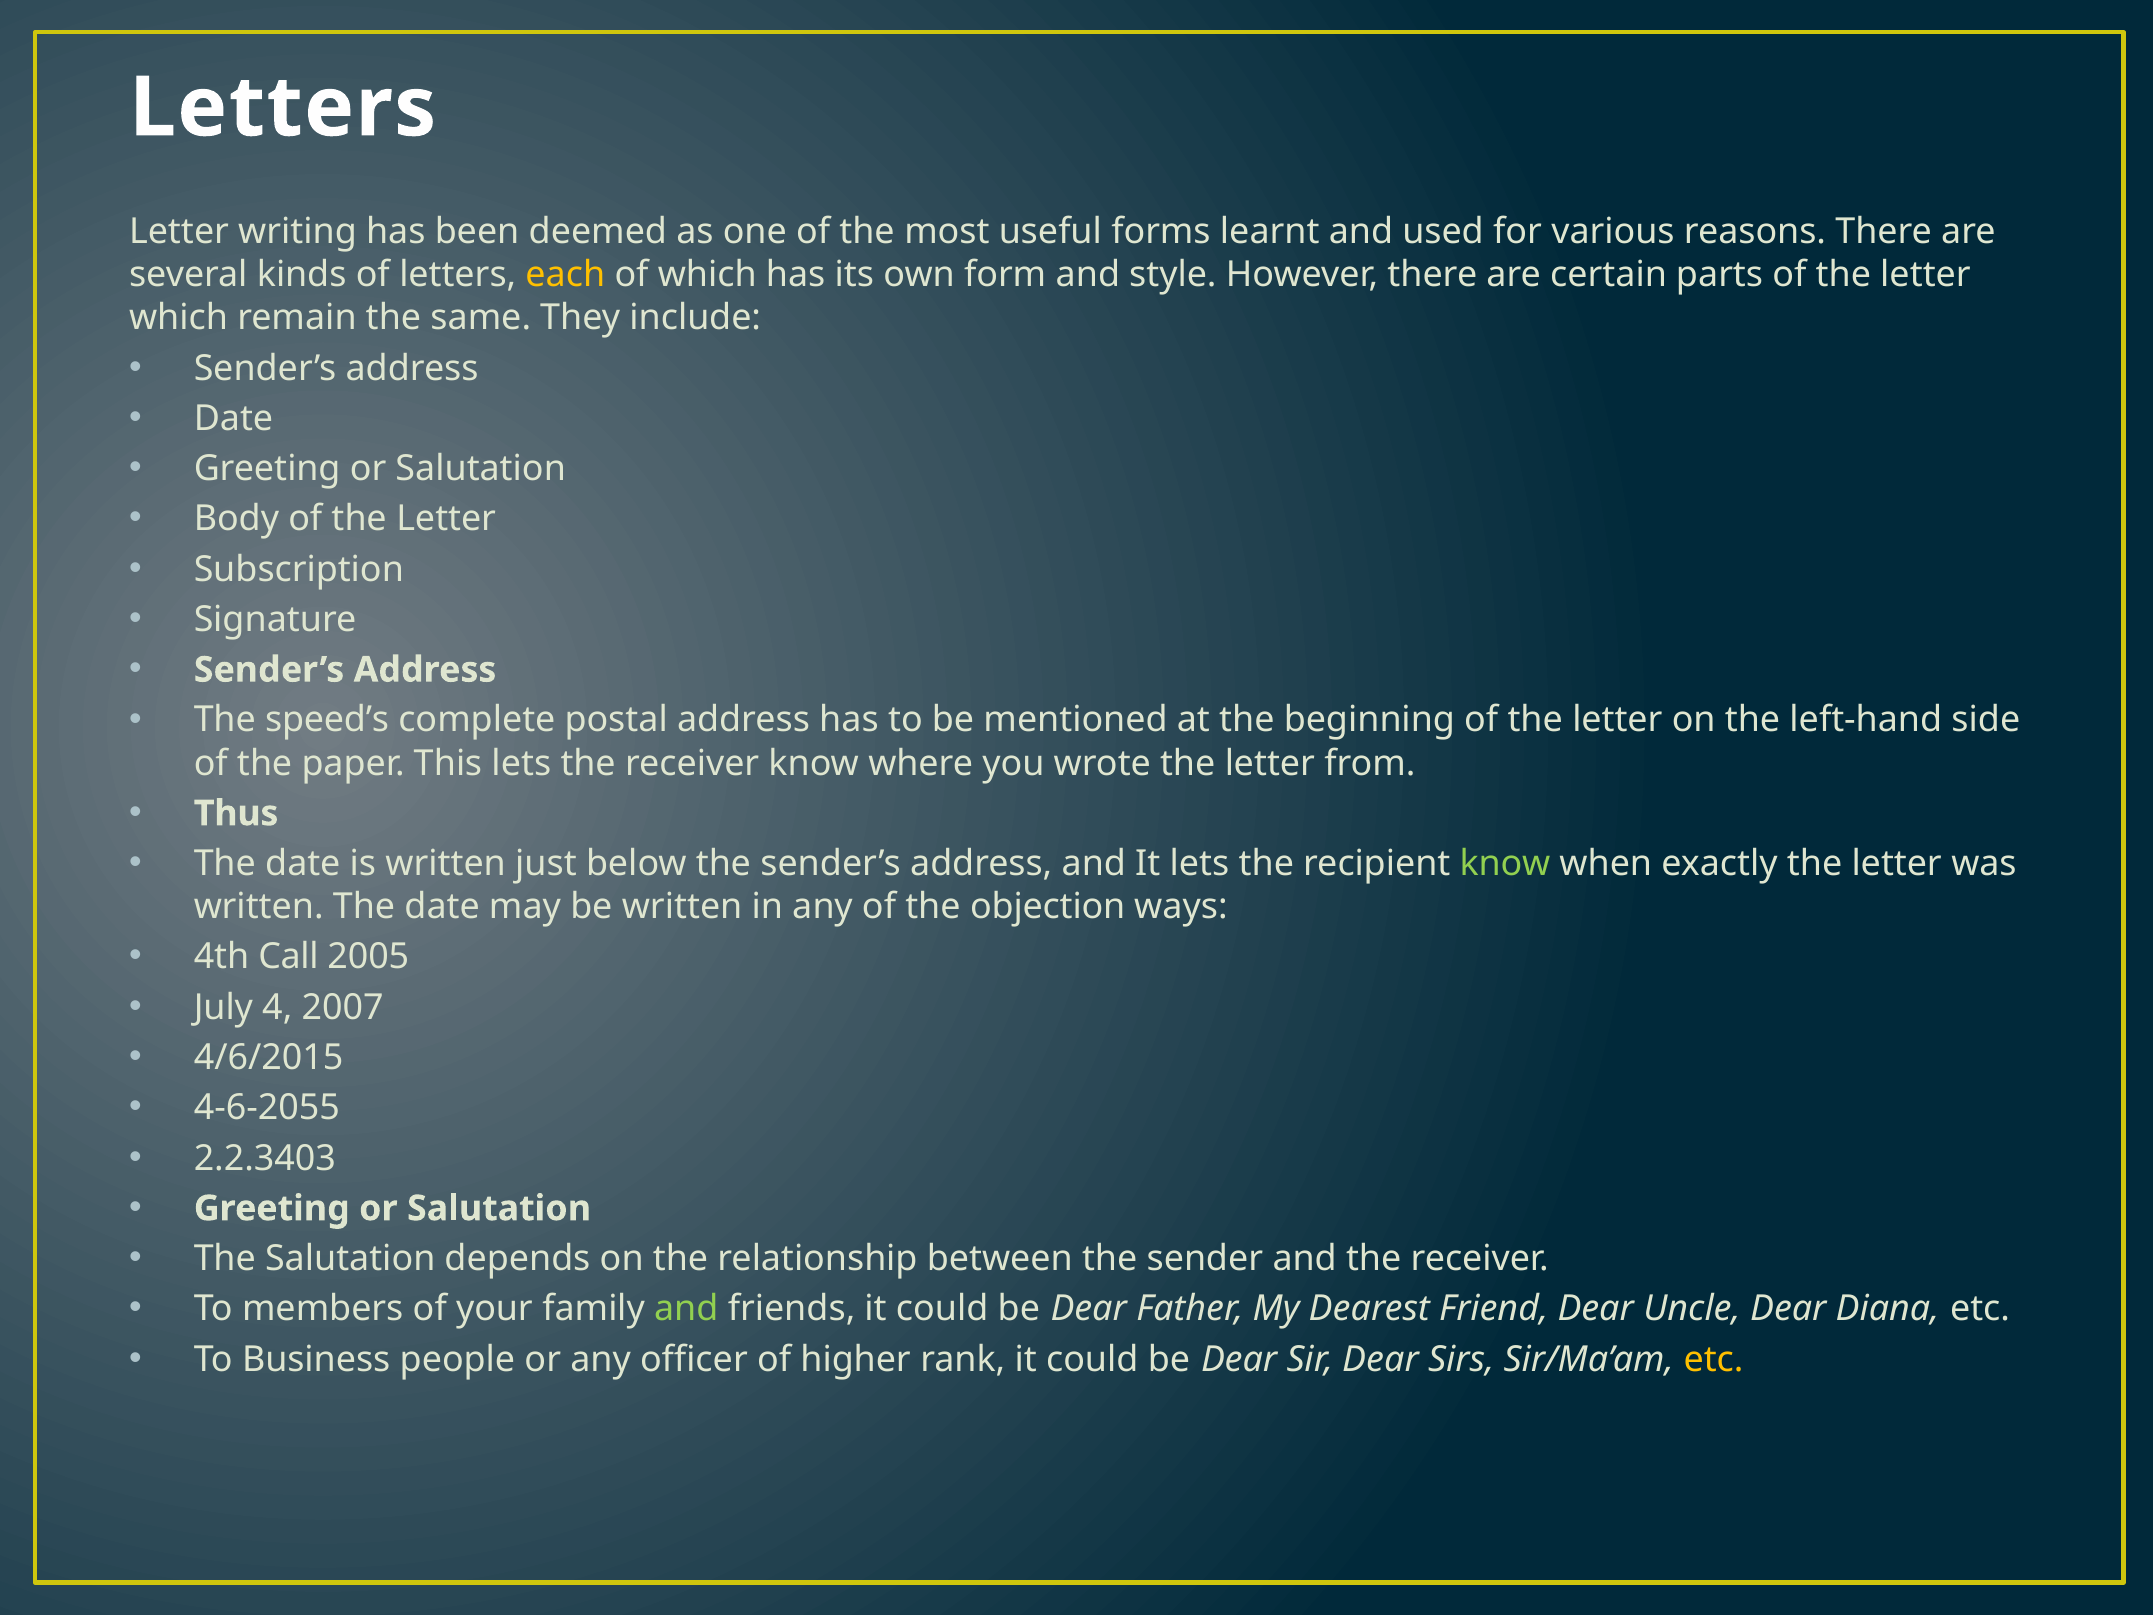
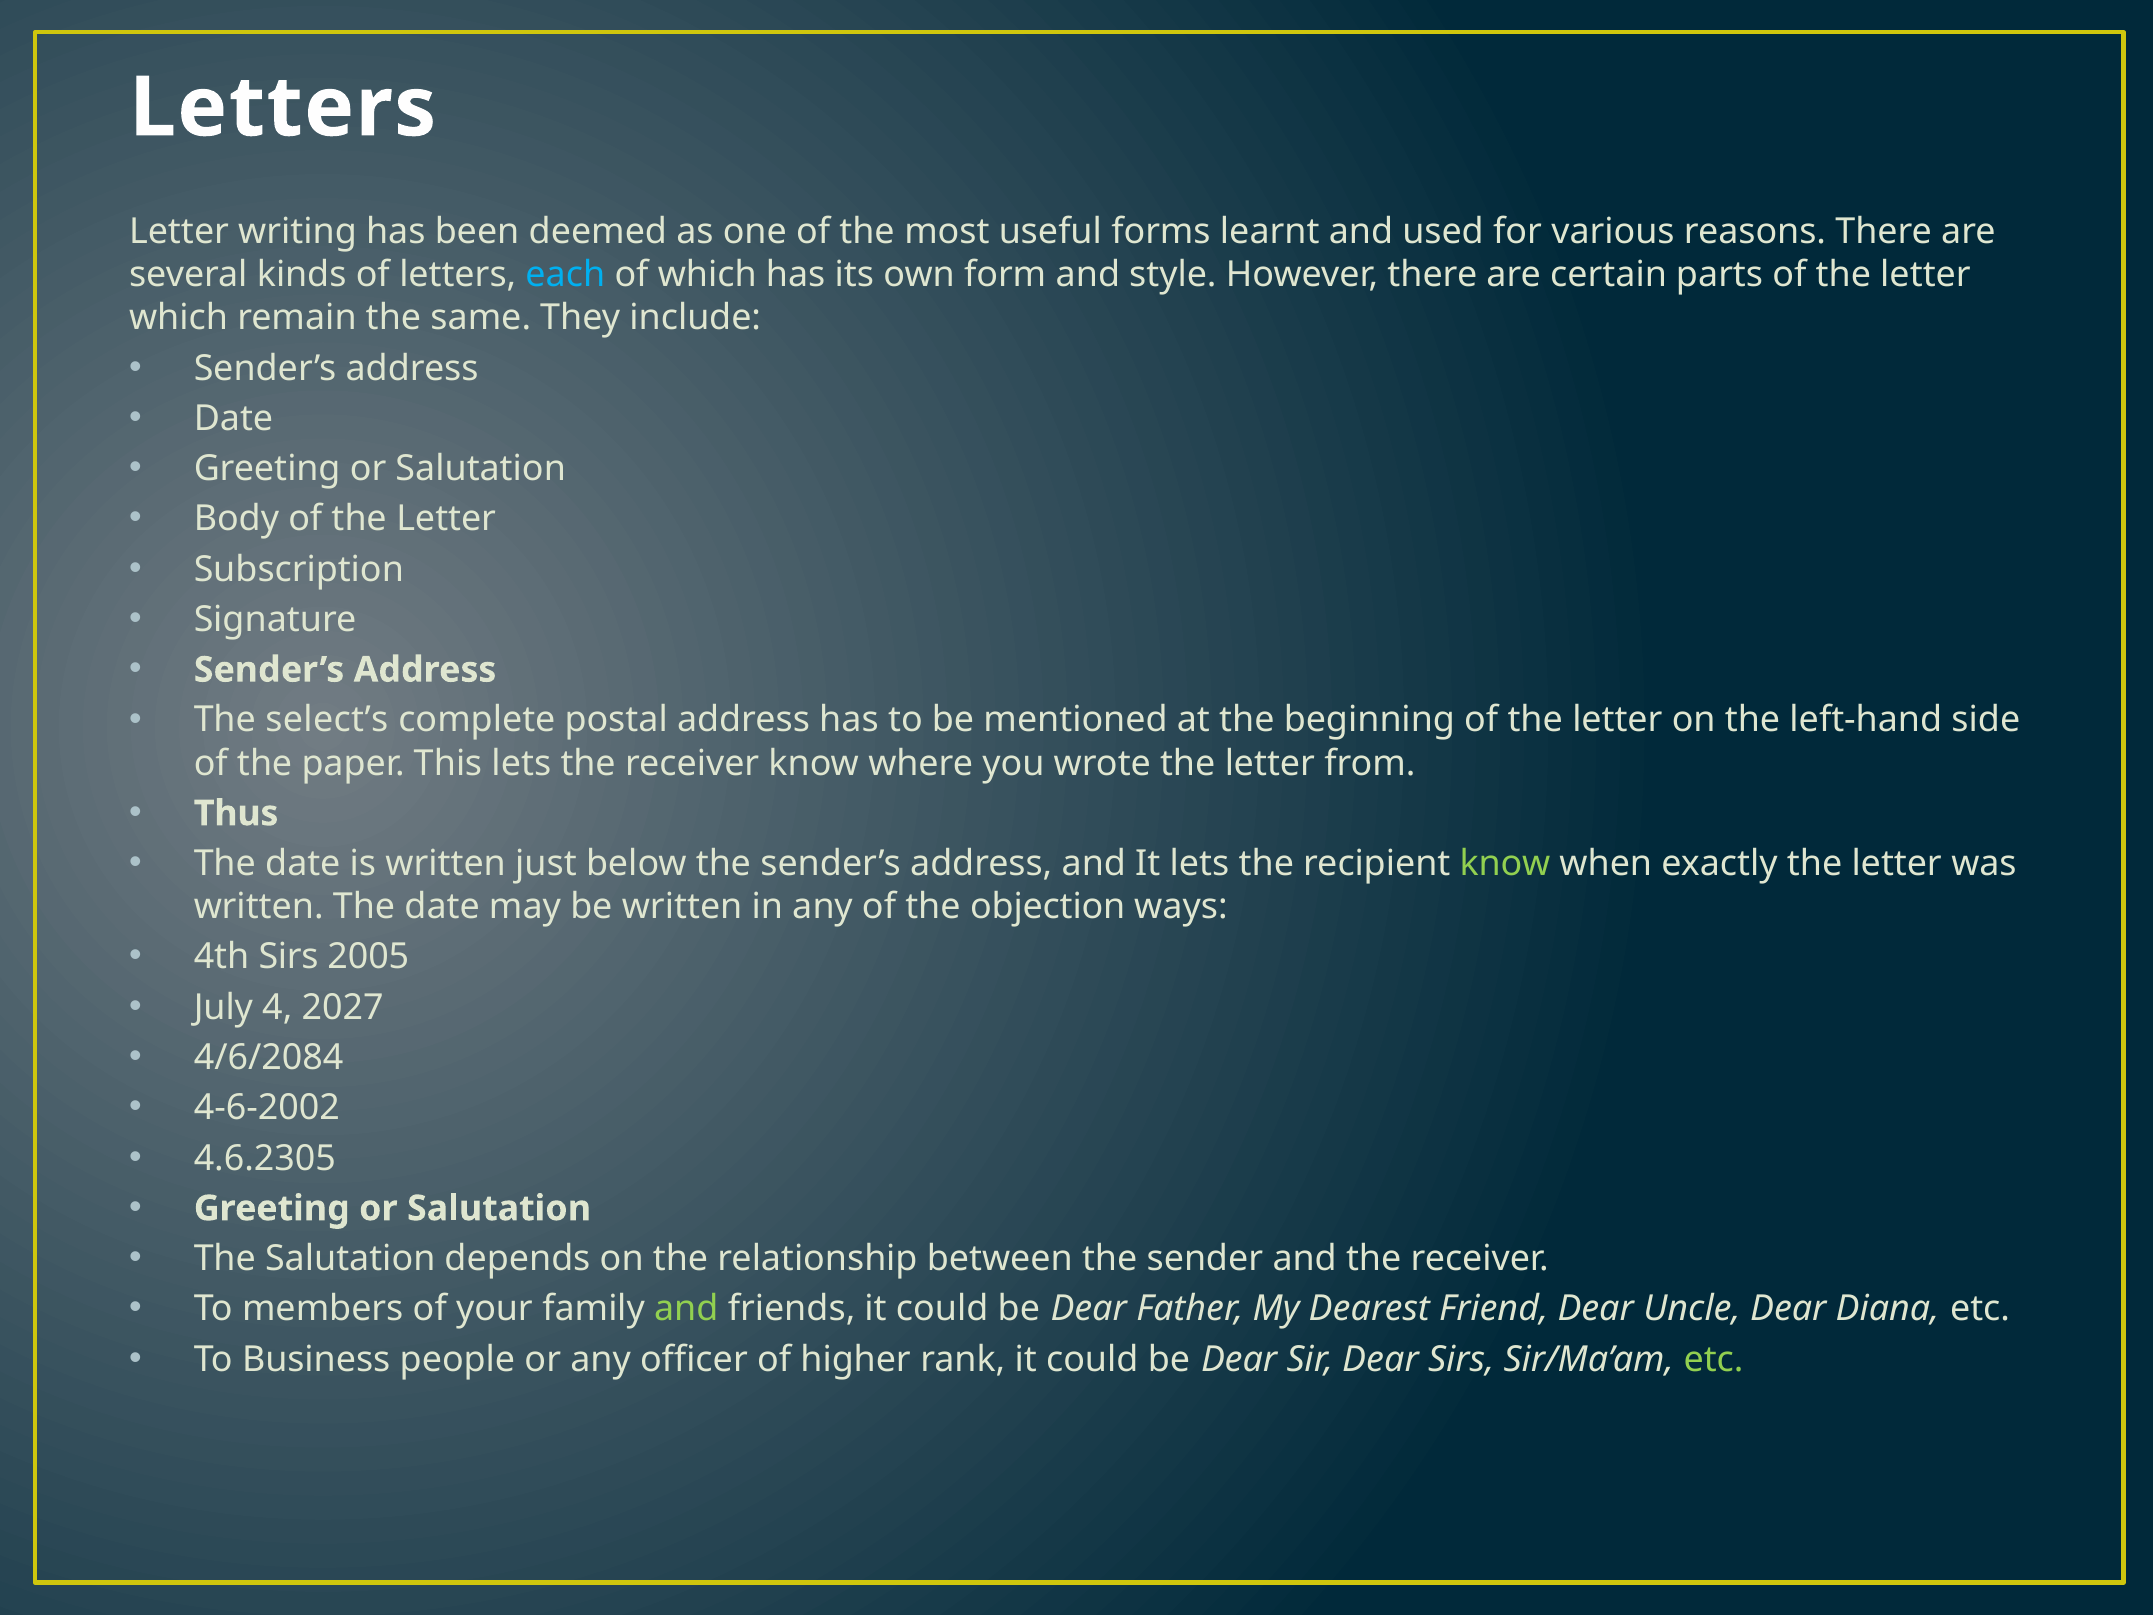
each colour: yellow -> light blue (565, 275)
speed’s: speed’s -> select’s (327, 720)
4th Call: Call -> Sirs (289, 957)
2007: 2007 -> 2027 (343, 1007)
4/6/2015: 4/6/2015 -> 4/6/2084 (269, 1057)
4-6-2055: 4-6-2055 -> 4-6-2002 (267, 1108)
2.2.3403: 2.2.3403 -> 4.6.2305 (265, 1158)
etc colour: yellow -> light green (1714, 1359)
